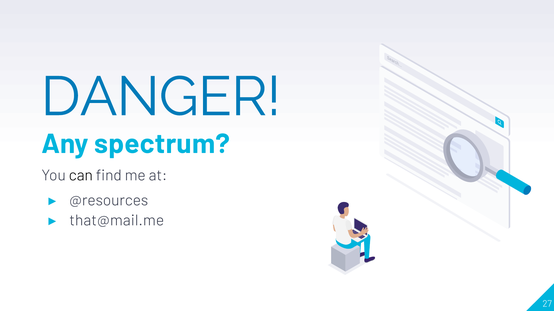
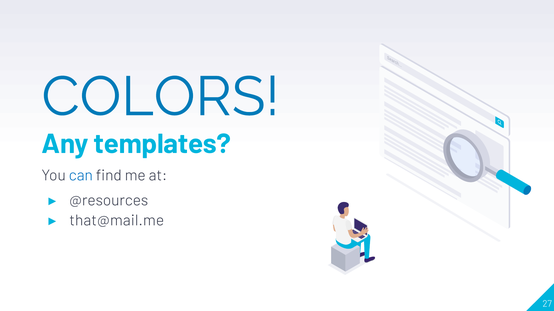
DANGER: DANGER -> COLORS (161, 97)
spectrum: spectrum -> templates (162, 144)
can colour: black -> blue (81, 176)
